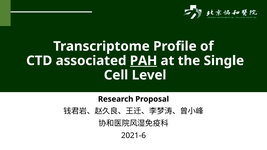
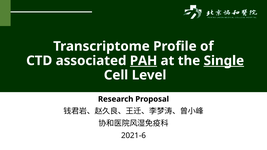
Single underline: none -> present (224, 61)
